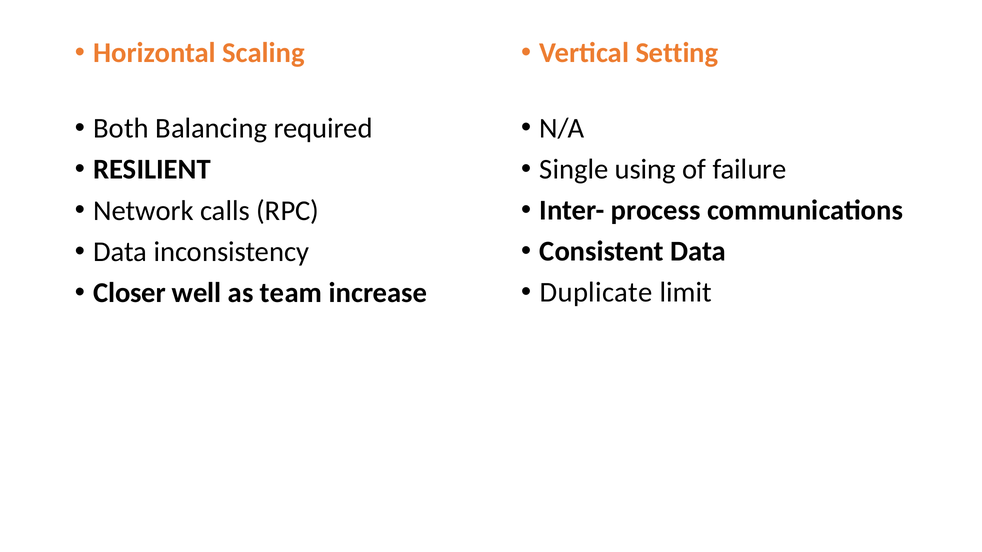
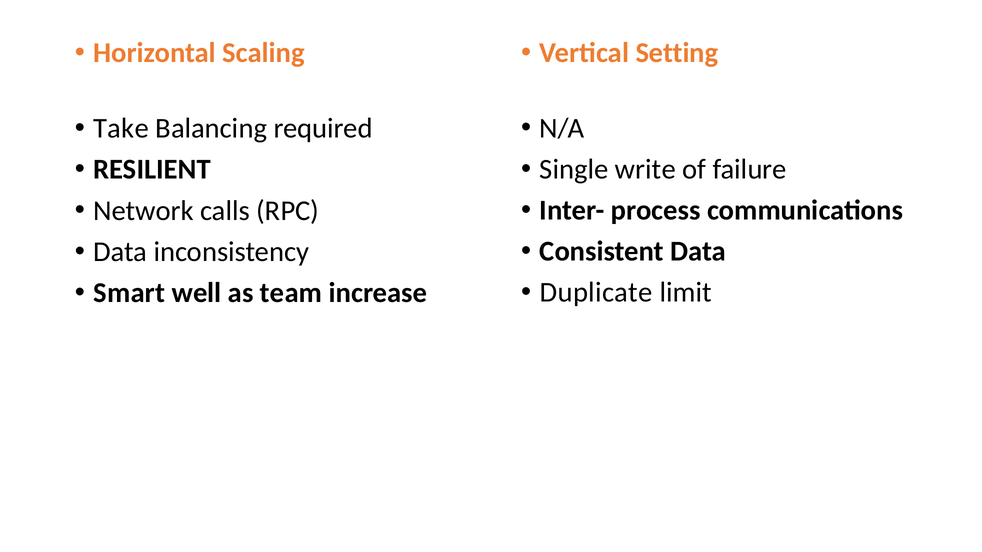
Both: Both -> Take (121, 128)
using: using -> write (645, 169)
Closer: Closer -> Smart (129, 293)
